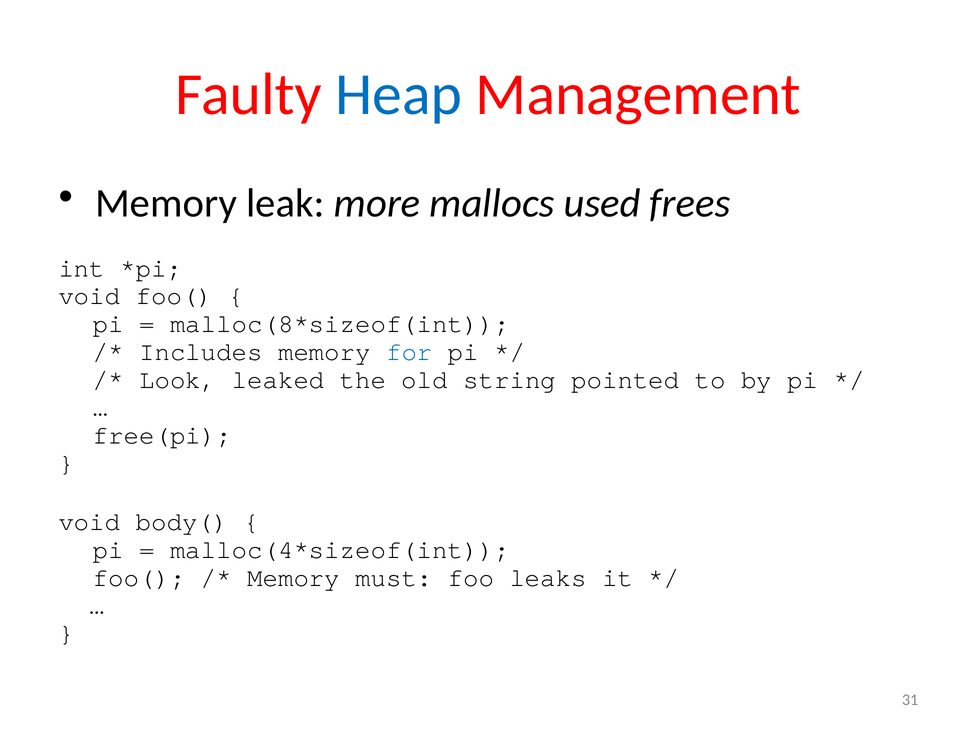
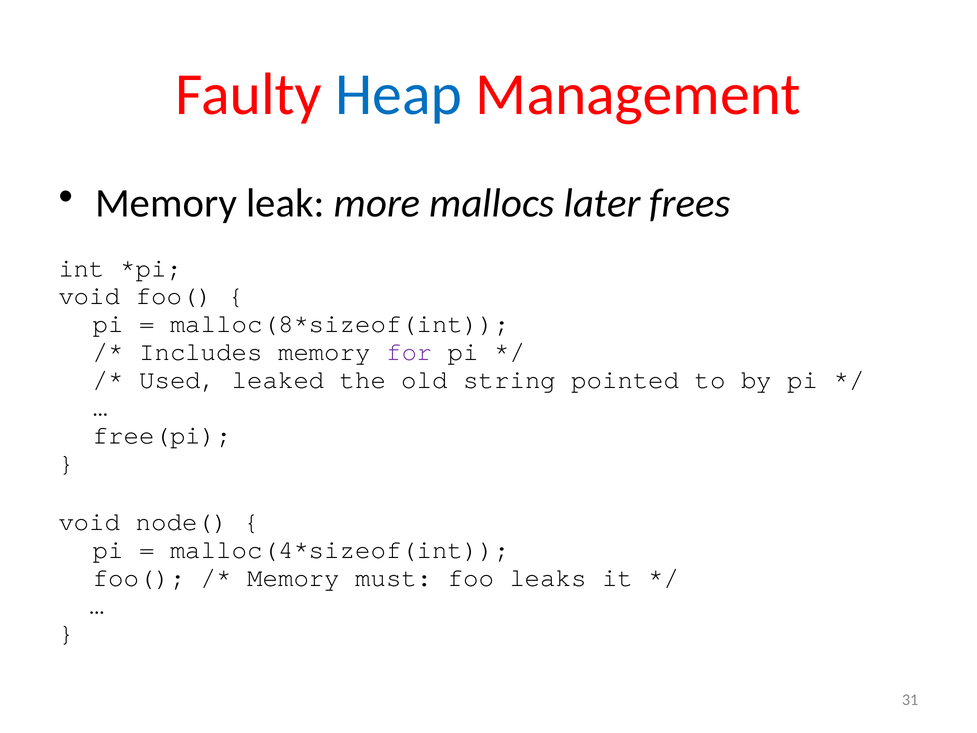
used: used -> later (602, 203)
for colour: blue -> purple (409, 352)
Look: Look -> Used (178, 379)
body(: body( -> node( (182, 522)
